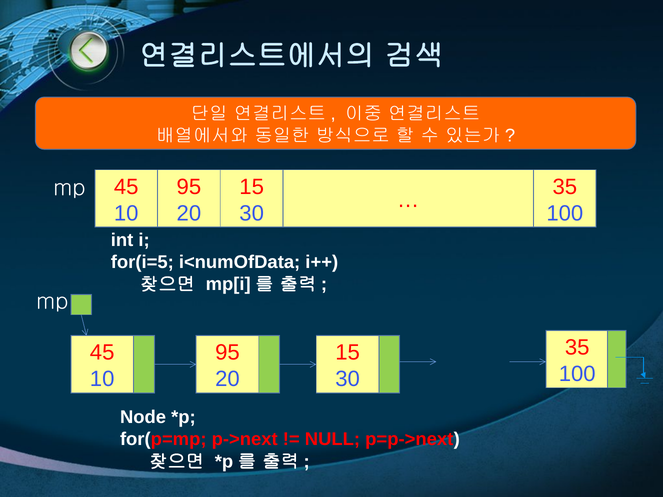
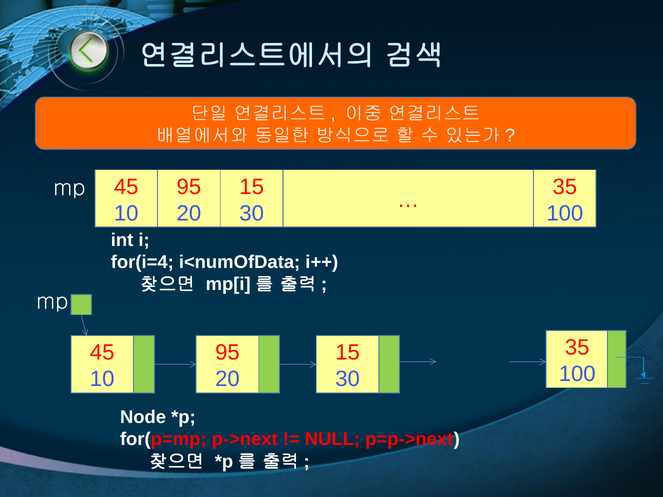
for(i=5: for(i=5 -> for(i=4 (142, 262)
